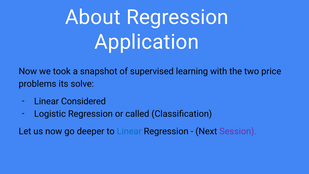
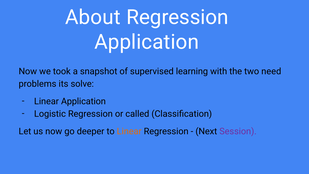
price: price -> need (271, 71)
Linear Considered: Considered -> Application (83, 101)
Linear colour: blue -> orange (129, 131)
